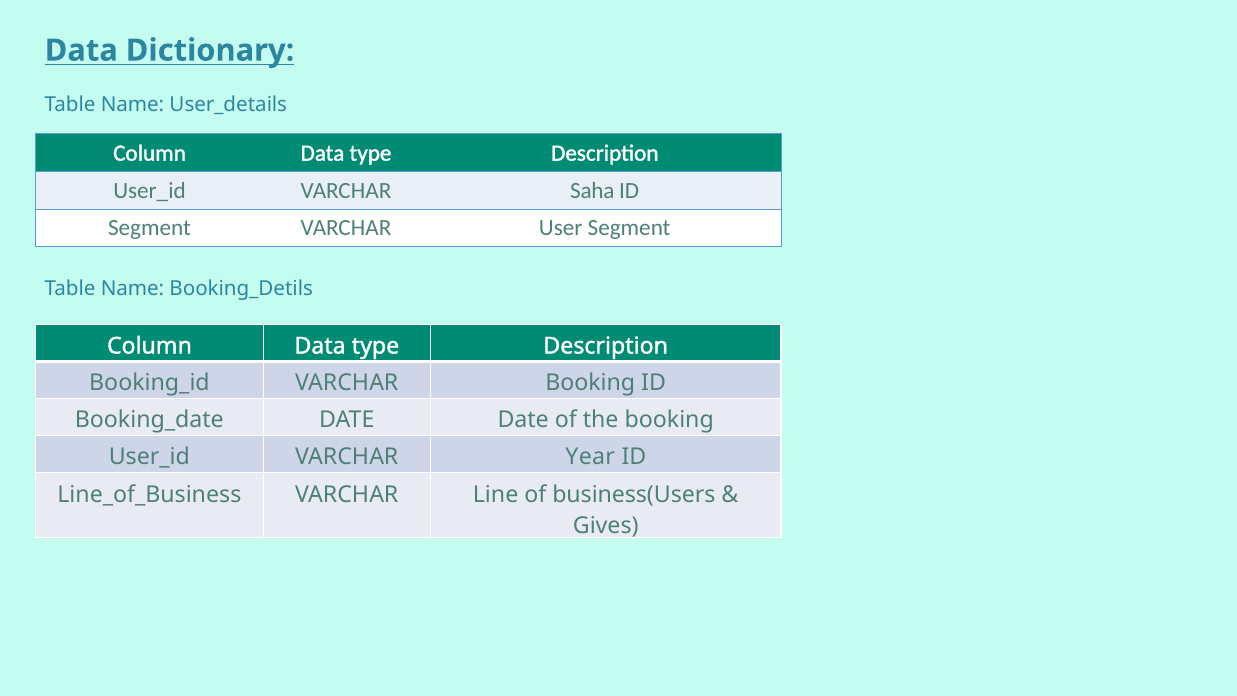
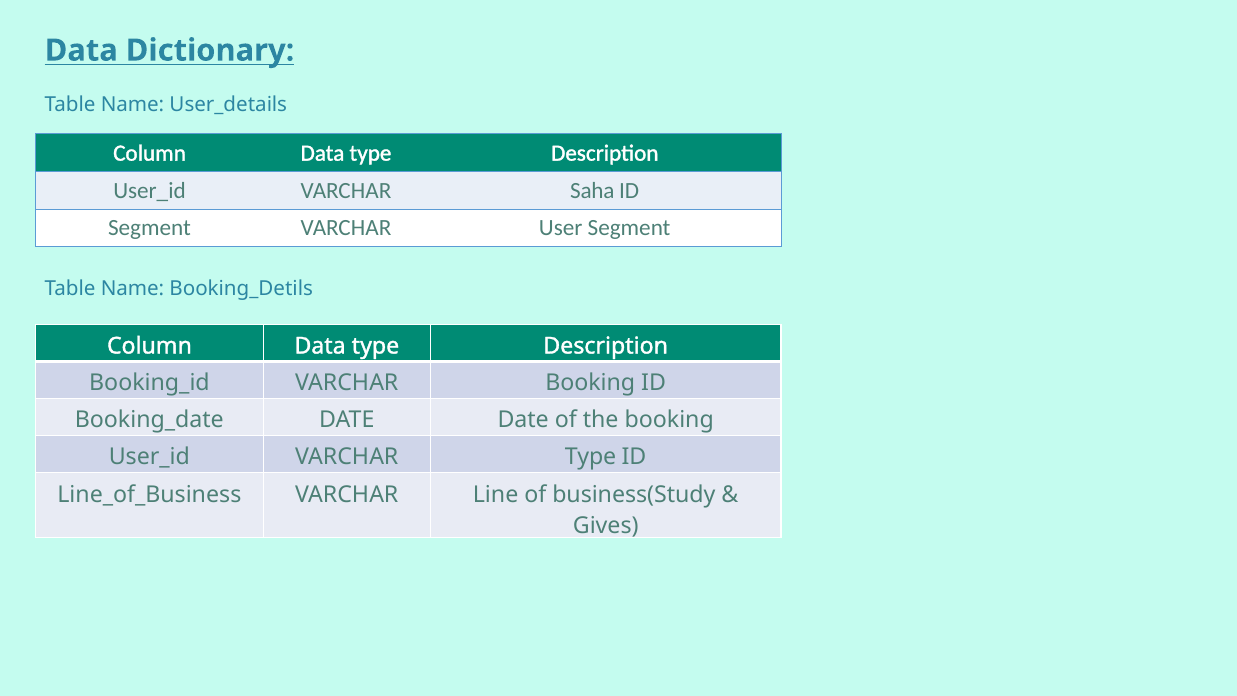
VARCHAR Year: Year -> Type (590, 457)
business(Users: business(Users -> business(Study (634, 494)
